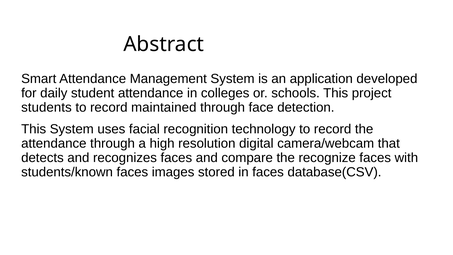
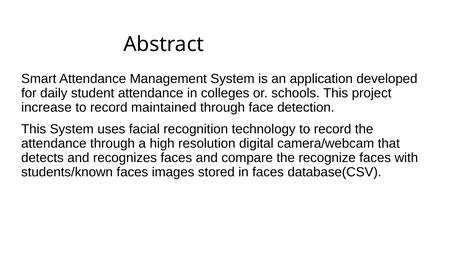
students: students -> increase (46, 107)
